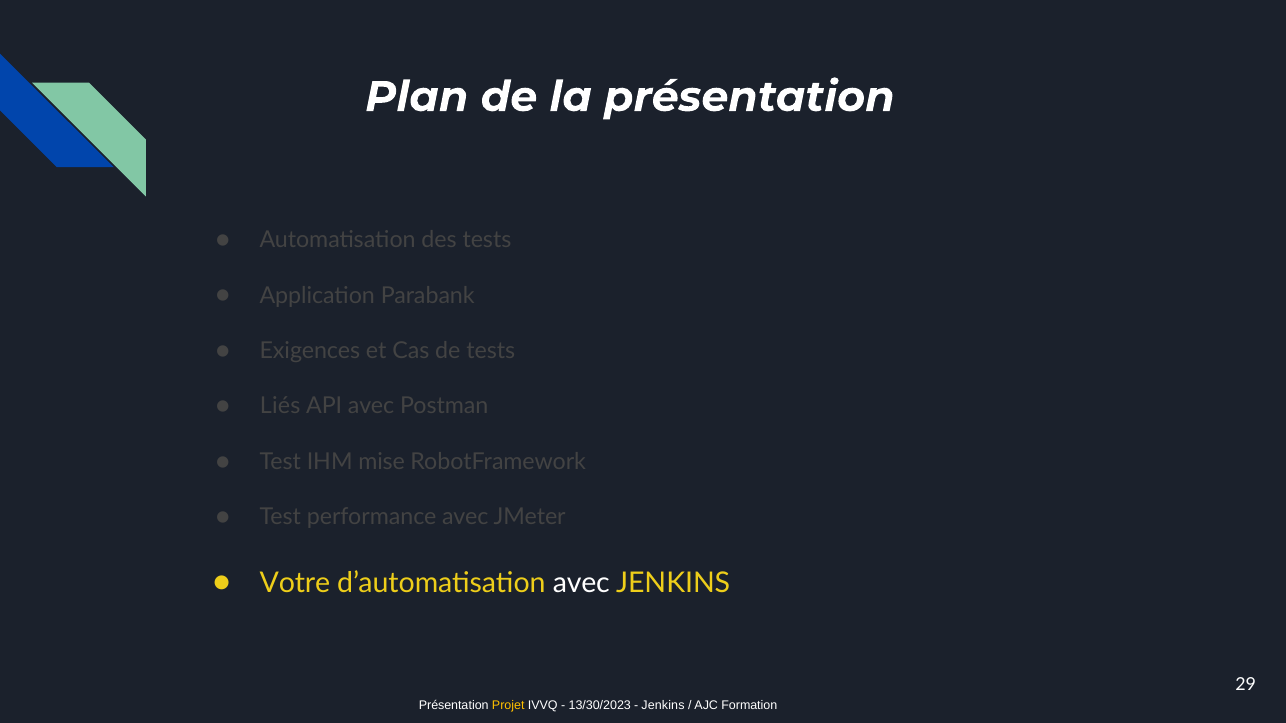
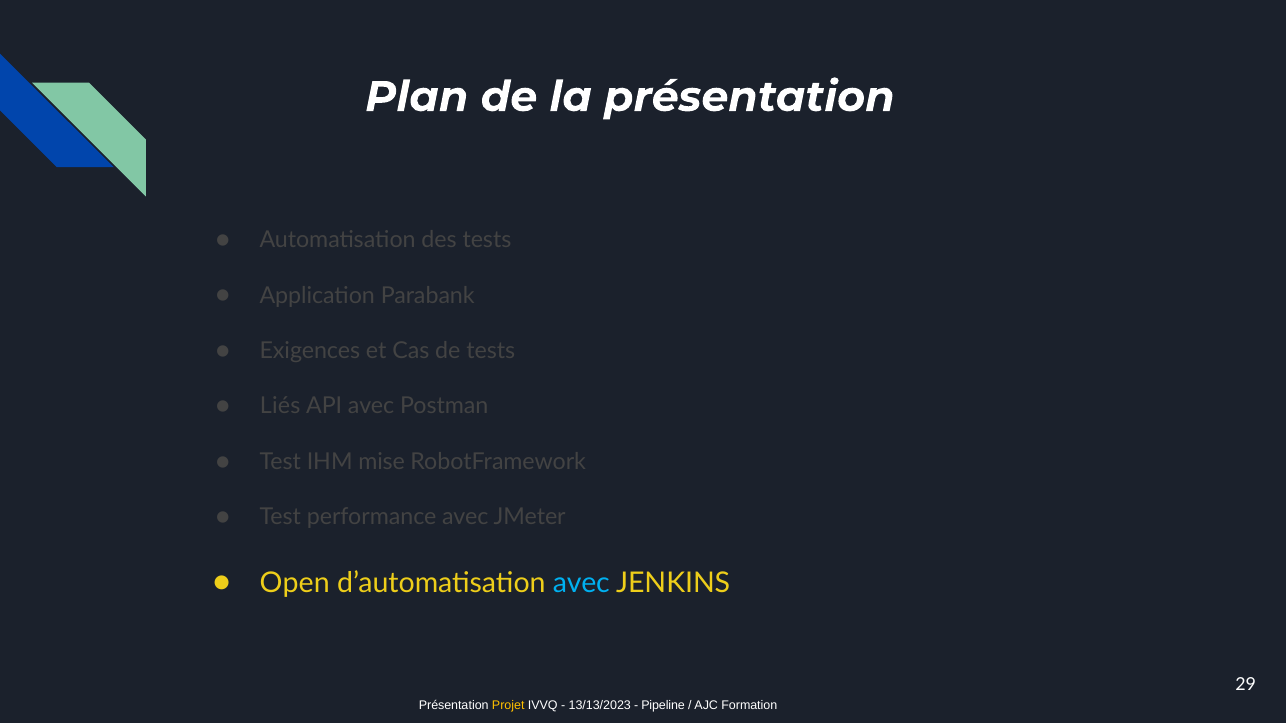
Votre: Votre -> Open (295, 583)
avec colour: white -> light blue (581, 583)
13/30/2023: 13/30/2023 -> 13/13/2023 (600, 706)
Jenkins: Jenkins -> Pipeline (663, 706)
